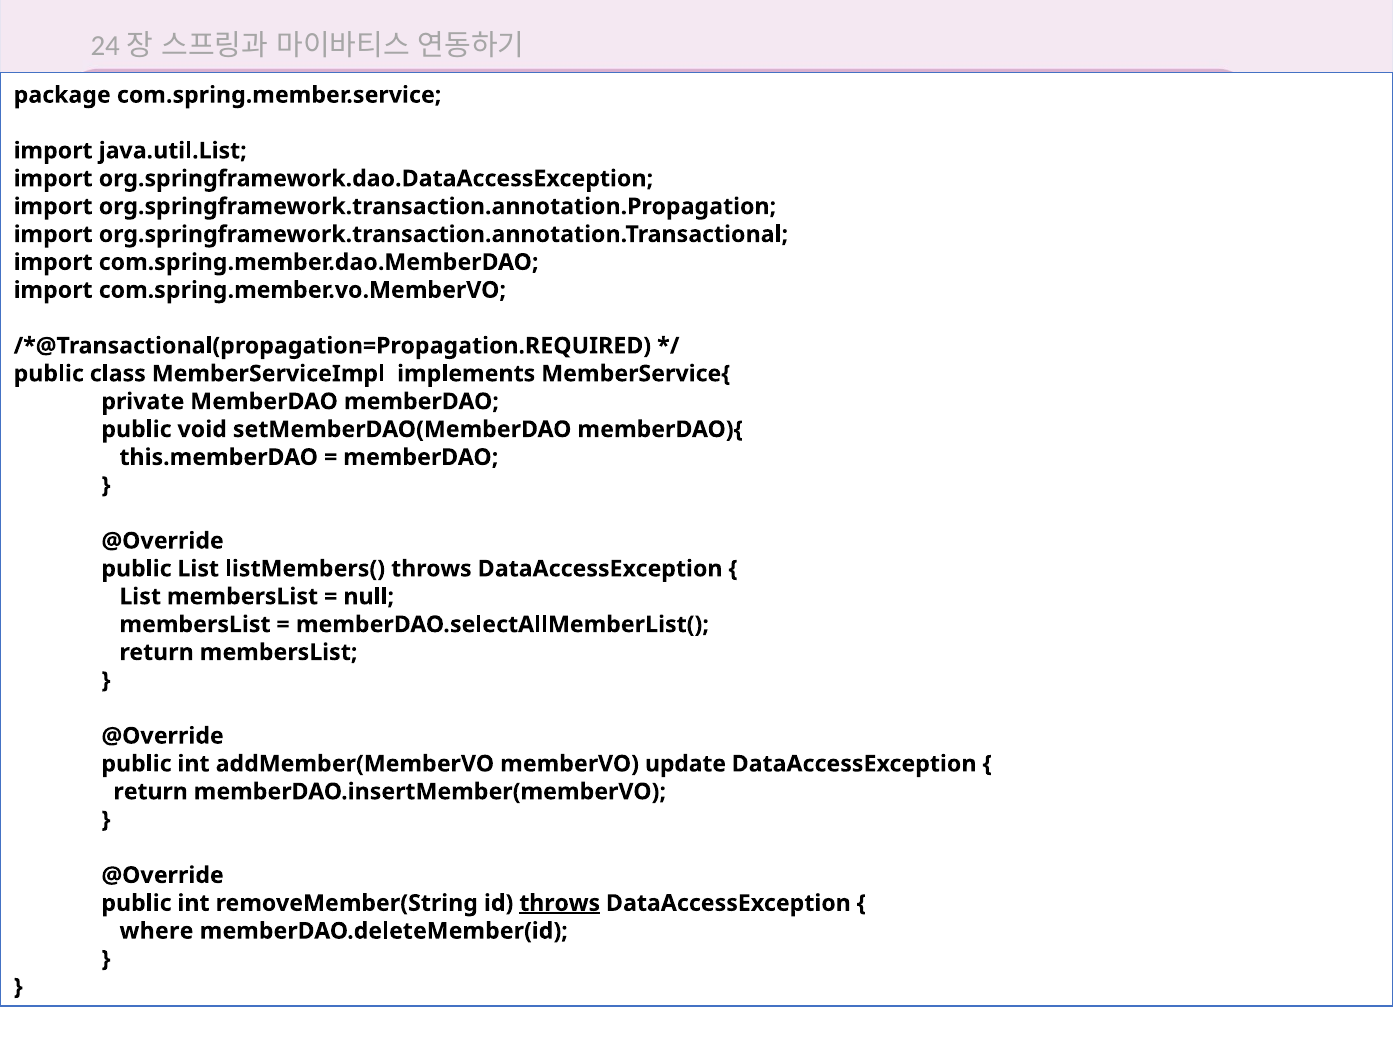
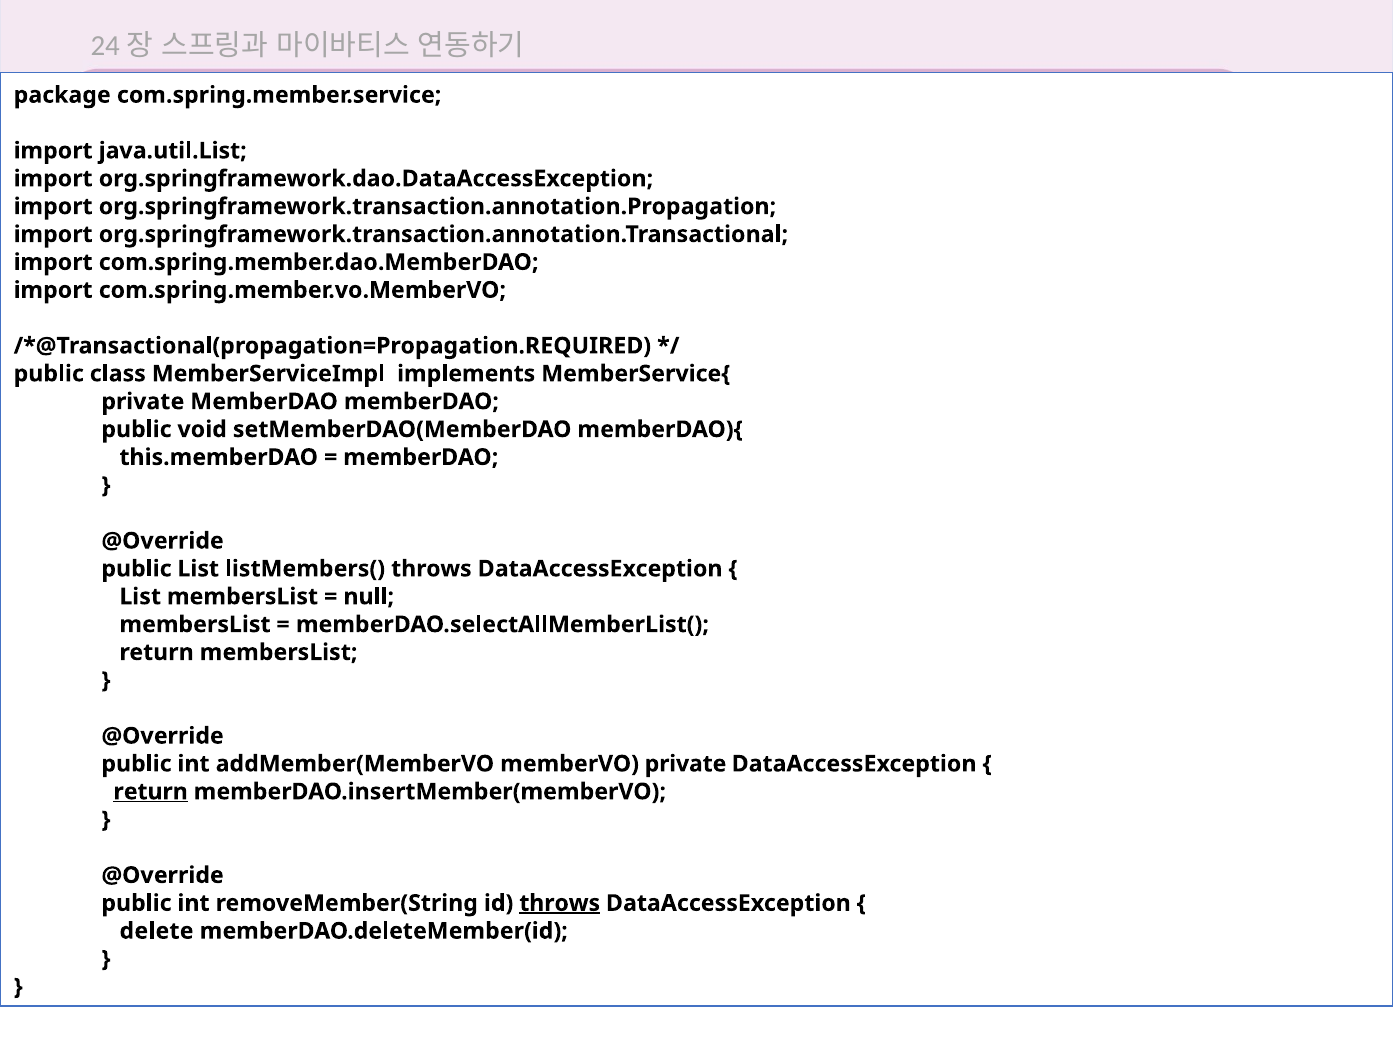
memberVO update: update -> private (686, 764)
return underline: none -> present (151, 792)
where: where -> delete (157, 931)
